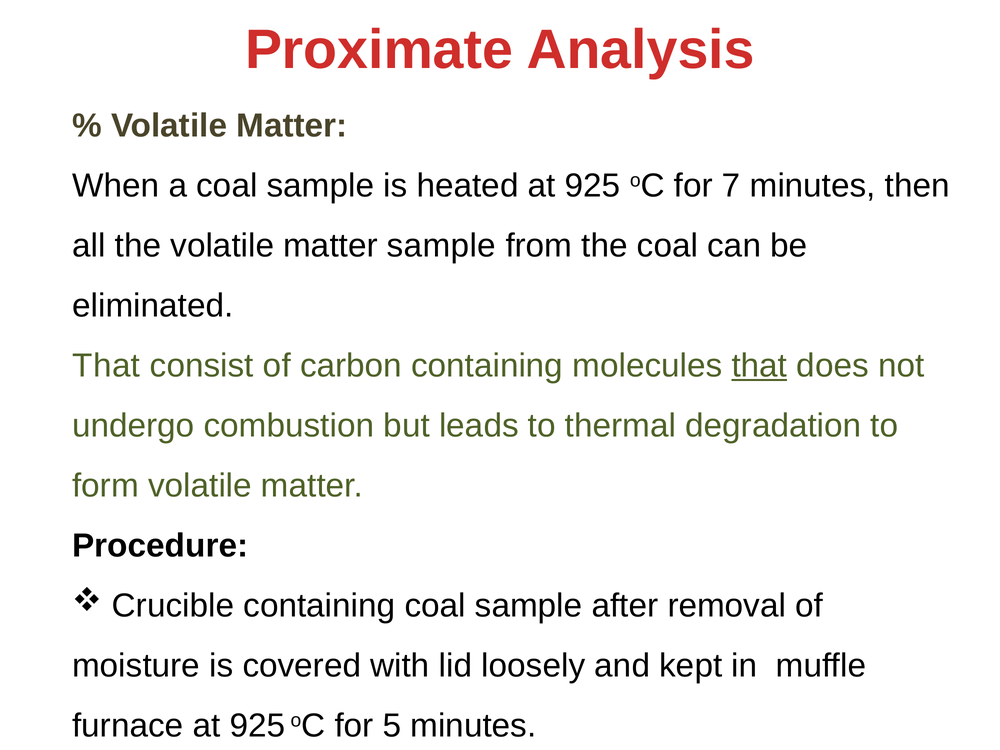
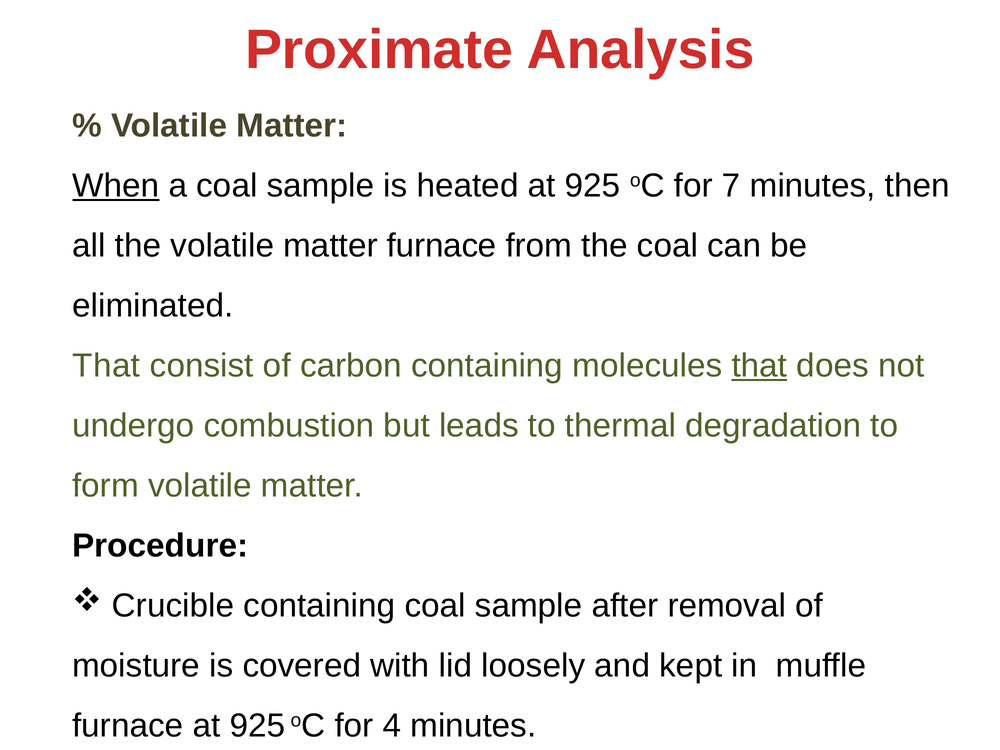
When underline: none -> present (116, 186)
matter sample: sample -> furnace (442, 246)
5: 5 -> 4 (392, 726)
